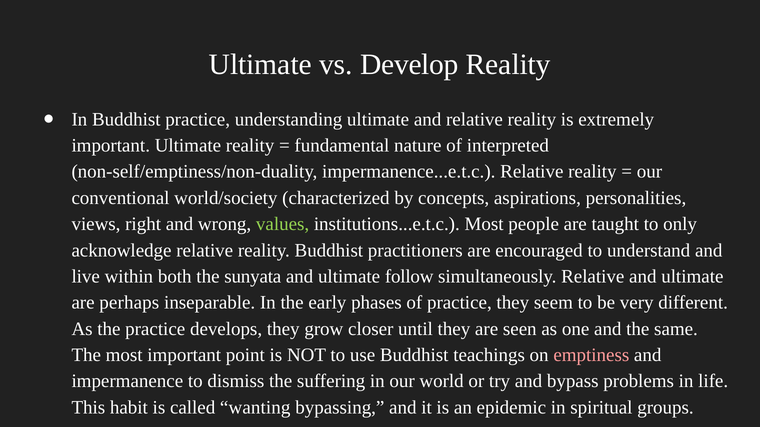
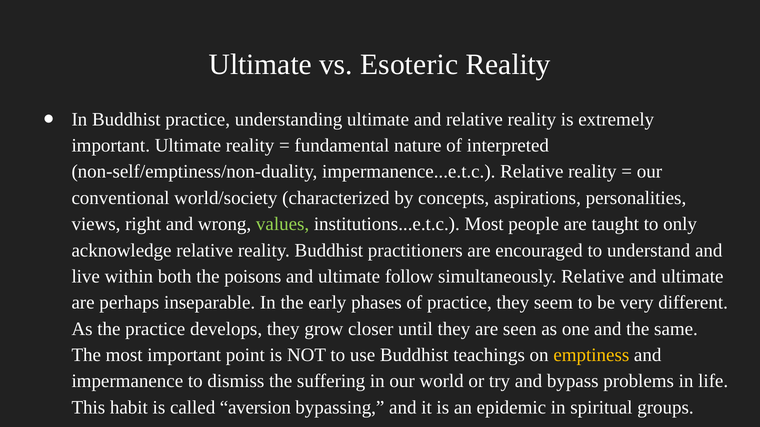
Develop: Develop -> Esoteric (409, 64)
sunyata: sunyata -> poisons (253, 277)
emptiness colour: pink -> yellow (591, 355)
wanting: wanting -> aversion (255, 408)
